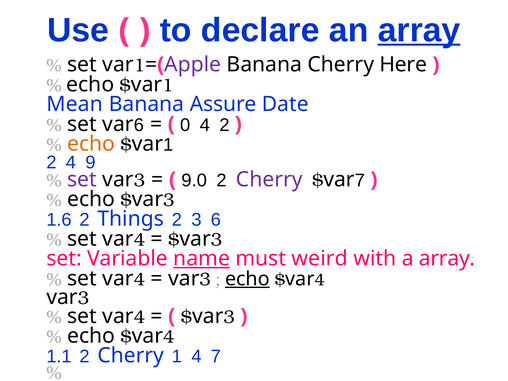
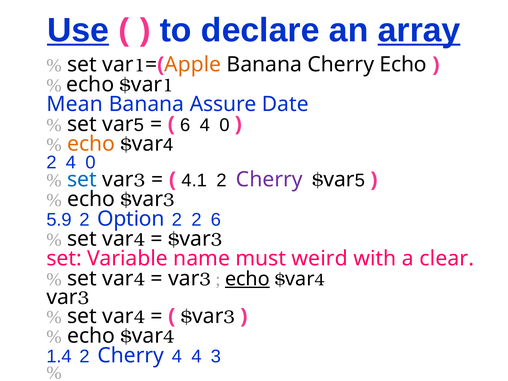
Use underline: none -> present (78, 30)
Apple colour: purple -> orange (193, 65)
Cherry Here: Here -> Echo (403, 65)
6: 6 -> 5 (139, 125)
0: 0 -> 6 (185, 125)
2: 2 -> 0 (224, 125)
1: 1 -> 4 (168, 145)
2 4 9: 9 -> 0 (91, 163)
set colour: purple -> blue (82, 180)
9.0: 9.0 -> 4.1 (194, 181)
7: 7 -> 5 (360, 181)
1.6: 1.6 -> 5.9 (59, 220)
Things: Things -> Option (131, 219)
2 3: 3 -> 2 (196, 220)
name underline: present -> none (202, 259)
a array: array -> clear (447, 259)
1.1: 1.1 -> 1.4 (59, 357)
Cherry 1: 1 -> 4 (177, 357)
4 7: 7 -> 3 (216, 357)
